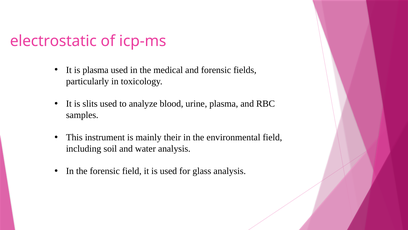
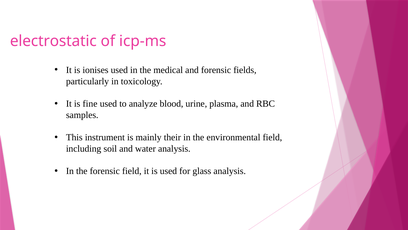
is plasma: plasma -> ionises (96, 70)
slits: slits -> fine (90, 104)
